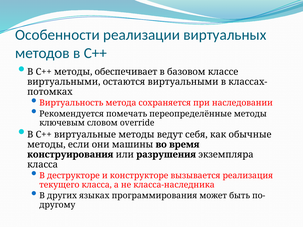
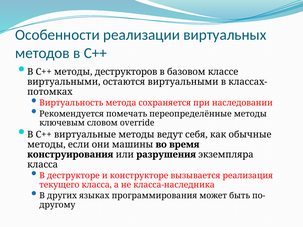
обеспечивает: обеспечивает -> деструкторов (126, 72)
